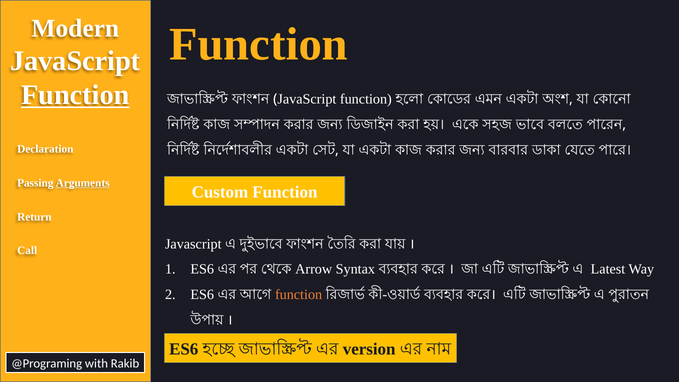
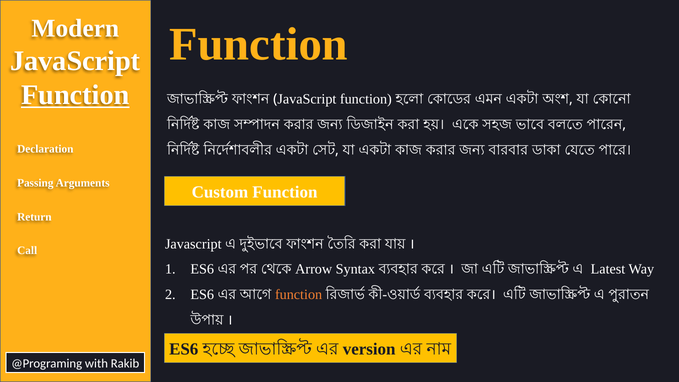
Arguments underline: present -> none (83, 183)
